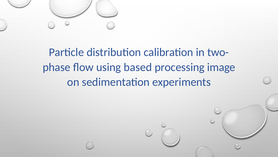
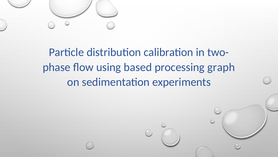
image: image -> graph (221, 67)
